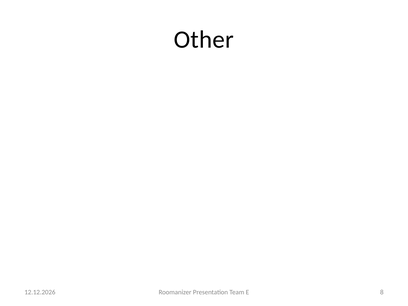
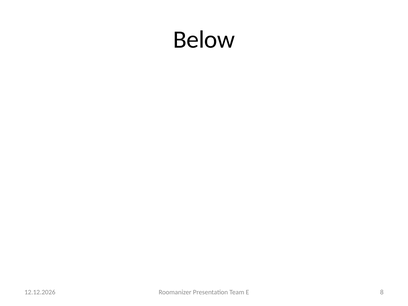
Other: Other -> Below (204, 39)
